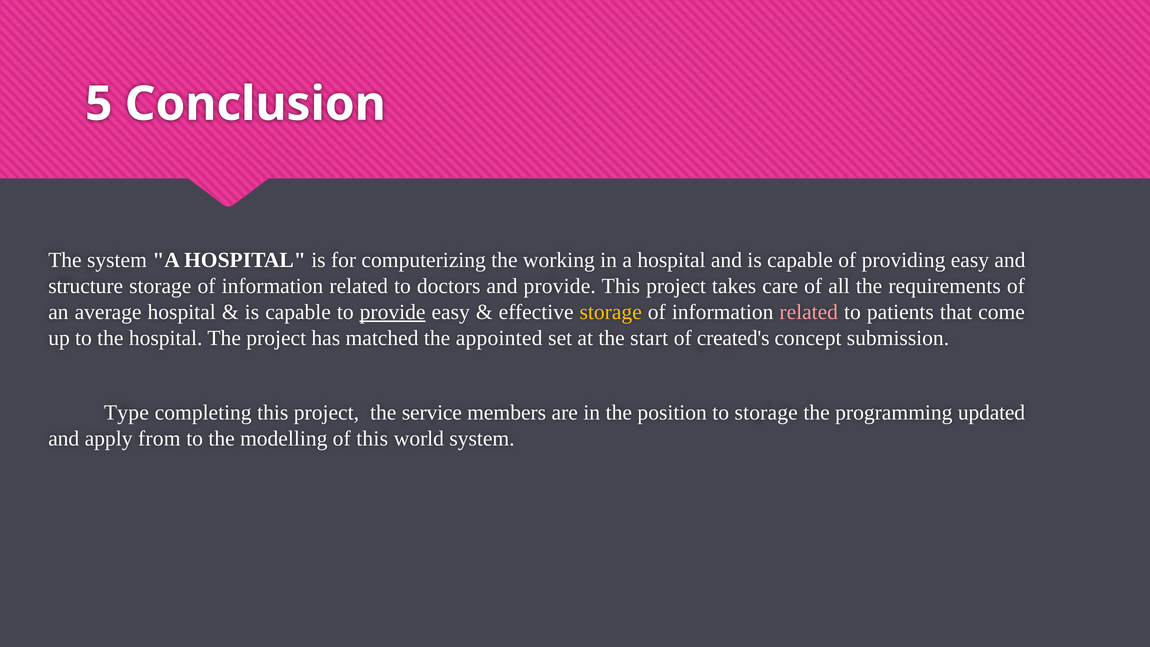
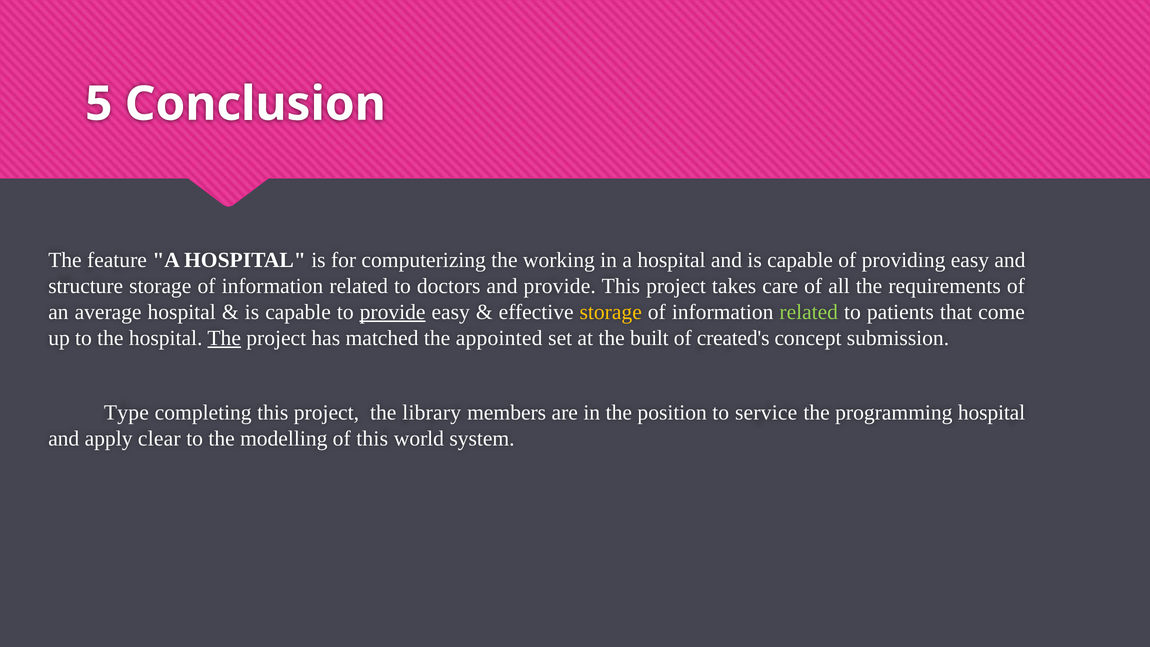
The system: system -> feature (117, 260)
related colour: pink -> light green (809, 312)
The underline: none -> present (224, 338)
start: start -> built (649, 338)
service: service -> library (432, 413)
to storage: storage -> service (766, 413)
programming updated: updated -> hospital (992, 413)
from: from -> clear (159, 439)
